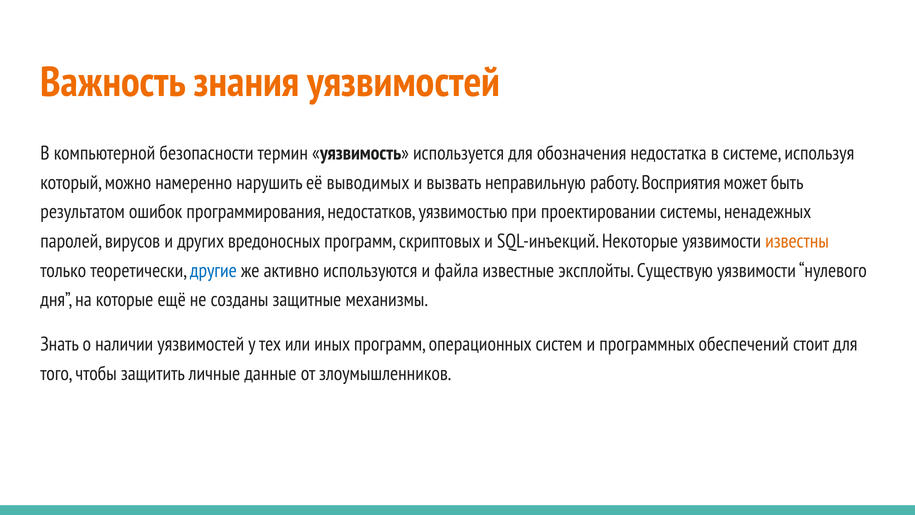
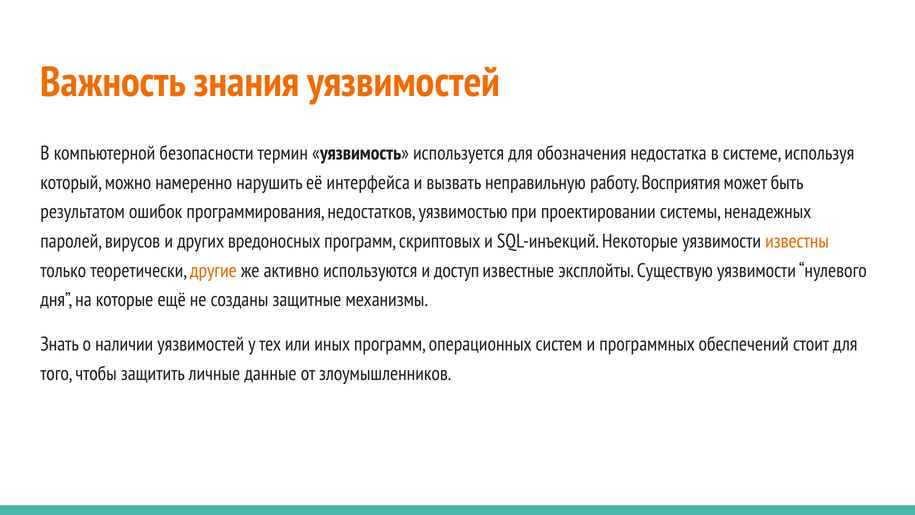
выводимых: выводимых -> интерфейса (368, 182)
другие colour: blue -> orange (213, 270)
файла: файла -> доступ (457, 270)
